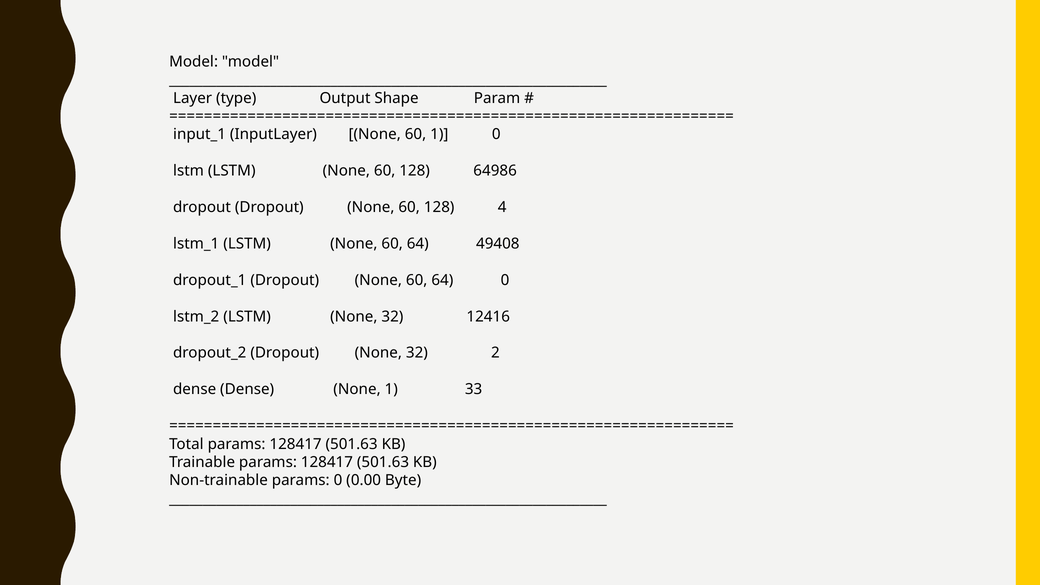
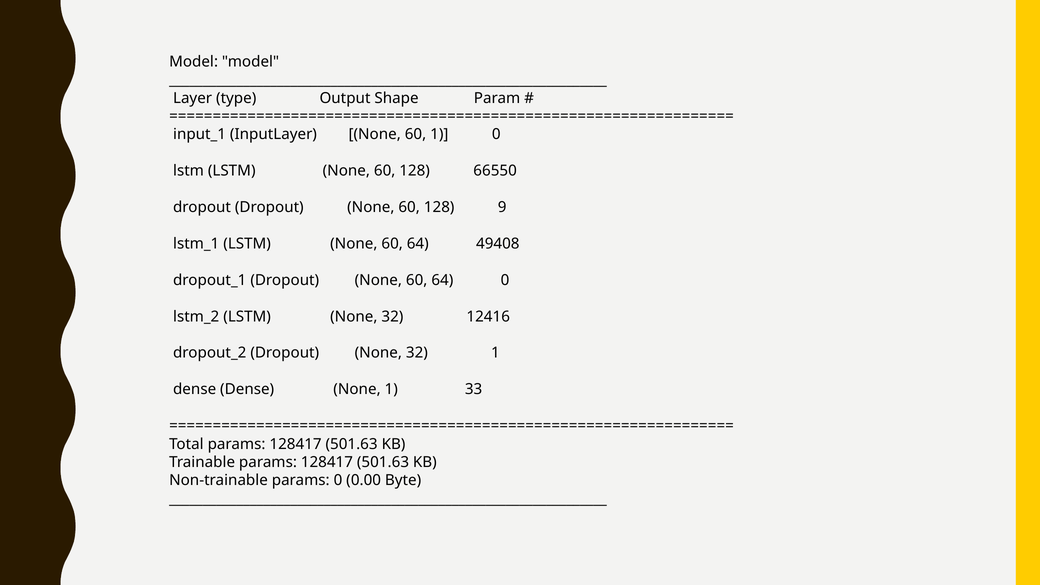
64986: 64986 -> 66550 (495, 171)
4: 4 -> 9 (502, 207)
32 2: 2 -> 1 (495, 353)
